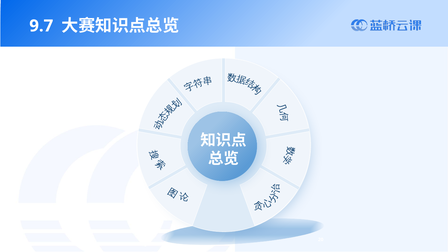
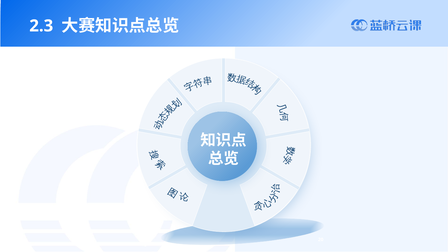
9.7: 9.7 -> 2.3 (41, 26)
